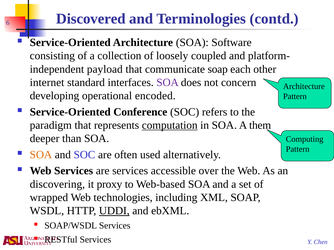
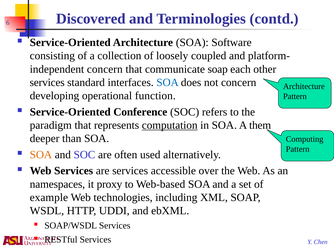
payload: payload -> concern (105, 69)
internet: internet -> services (47, 83)
SOA colour: purple -> blue (168, 83)
encoded: encoded -> function (155, 96)
discovering: discovering -> namespaces (57, 184)
wrapped: wrapped -> example (49, 198)
UDDI underline: present -> none (114, 211)
